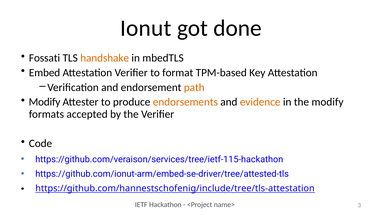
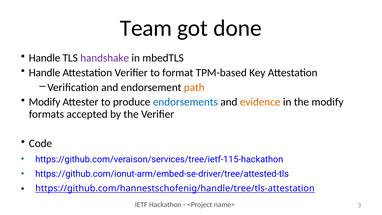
Ionut: Ionut -> Team (146, 28)
Fossati: Fossati -> Handle (45, 58)
handshake colour: orange -> purple (105, 58)
Embed: Embed -> Handle (45, 73)
endorsements colour: orange -> blue (185, 102)
https://github.com/hannestschofenig/include/tree/tls-attestation: https://github.com/hannestschofenig/include/tree/tls-attestation -> https://github.com/hannestschofenig/handle/tree/tls-attestation (175, 188)
